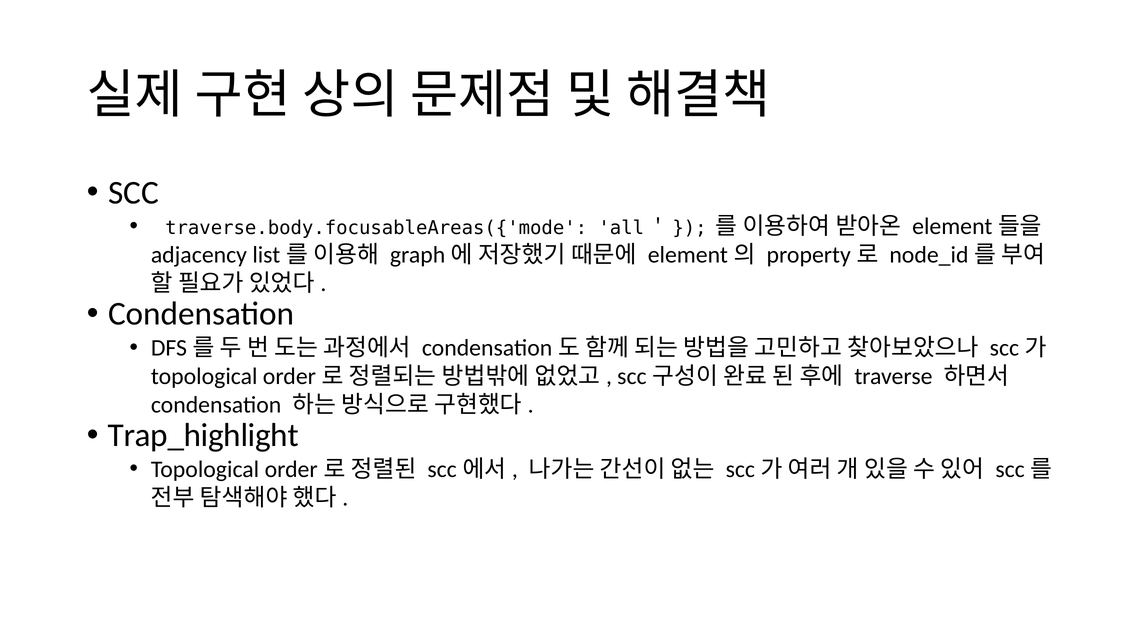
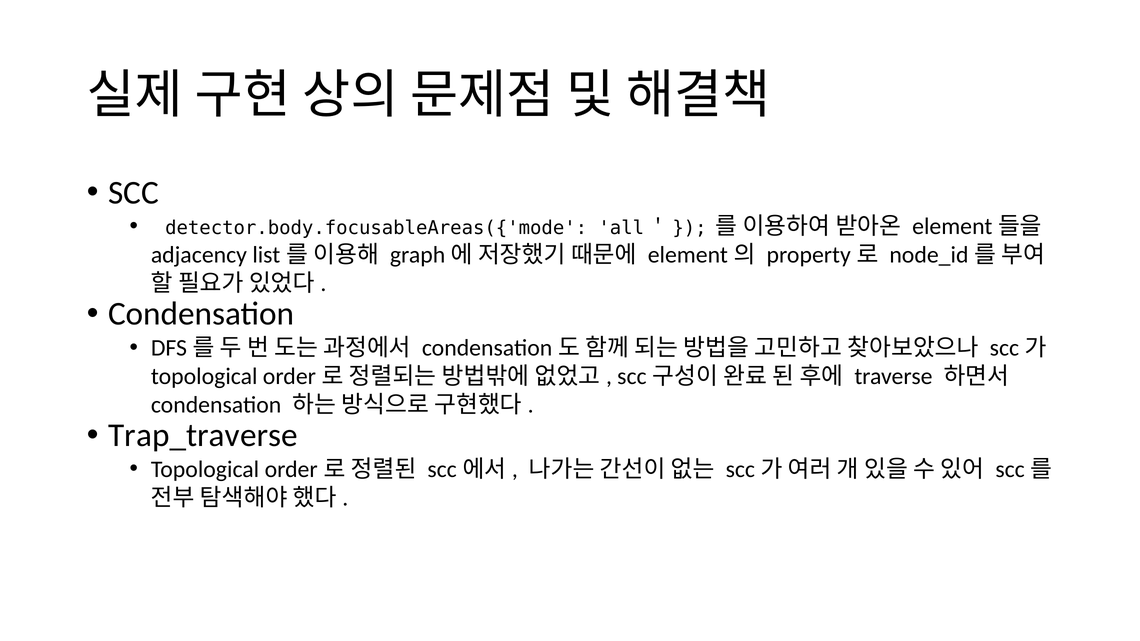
traverse.body.focusableAreas({'mode: traverse.body.focusableAreas({'mode -> detector.body.focusableAreas({'mode (376, 228)
Trap_highlight: Trap_highlight -> Trap_traverse (203, 436)
